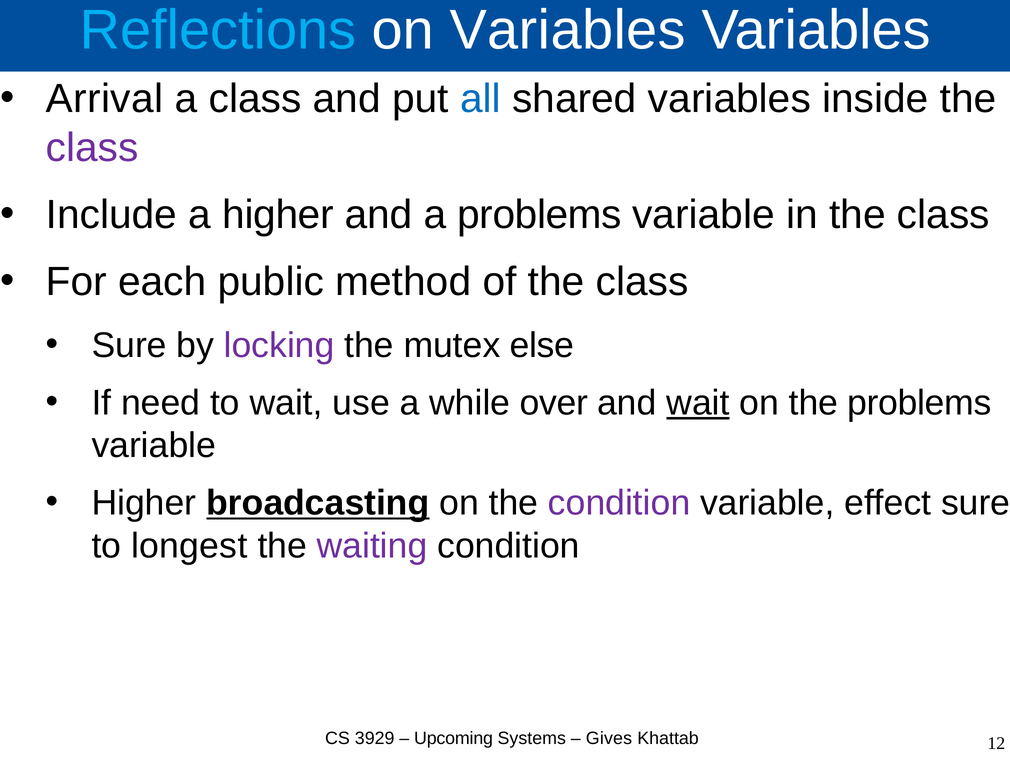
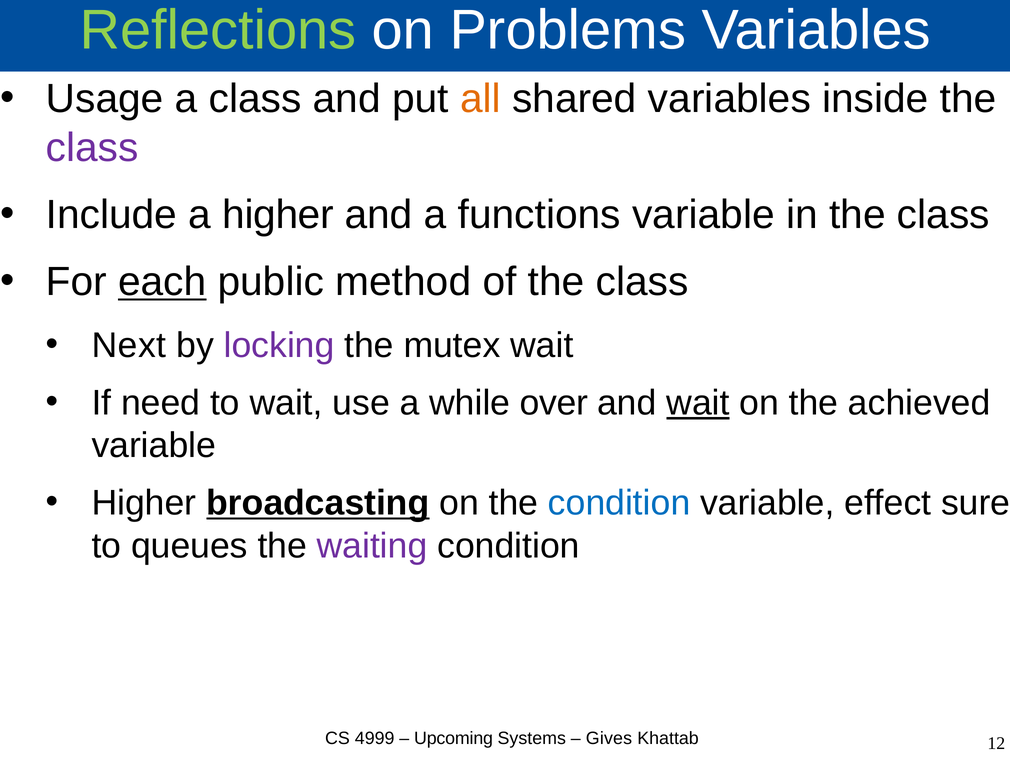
Reflections colour: light blue -> light green (218, 30)
on Variables: Variables -> Problems (568, 30)
Arrival: Arrival -> Usage (105, 99)
all colour: blue -> orange (480, 99)
a problems: problems -> functions (539, 215)
each underline: none -> present (162, 282)
Sure: Sure -> Next (129, 345)
mutex else: else -> wait (542, 345)
the problems: problems -> achieved (919, 403)
condition colour: purple -> blue (619, 503)
longest: longest -> queues (189, 545)
3929: 3929 -> 4999 (375, 738)
